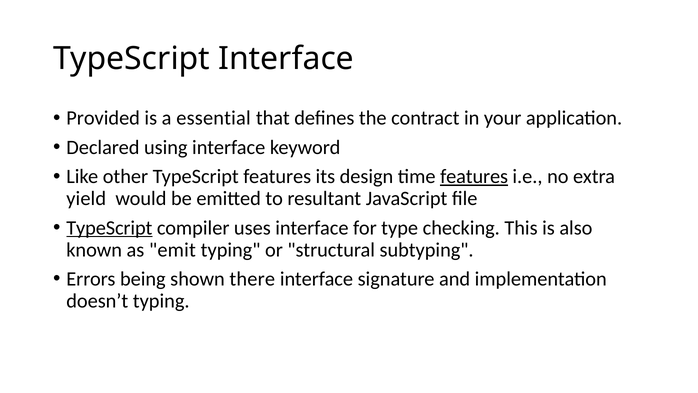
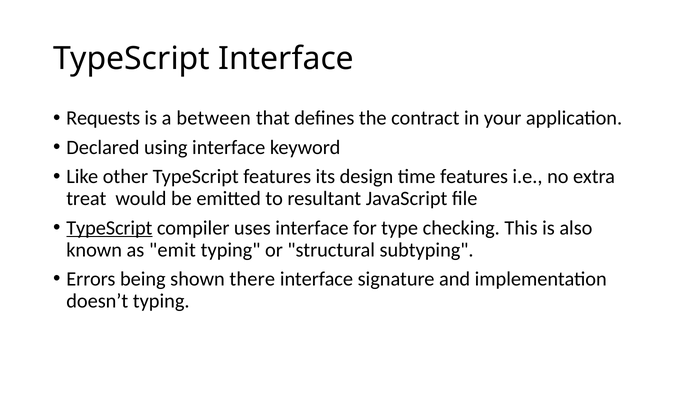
Provided: Provided -> Requests (103, 118)
essential: essential -> between (214, 118)
features underline: present -> none (474, 176)
yield: yield -> treat (86, 198)
